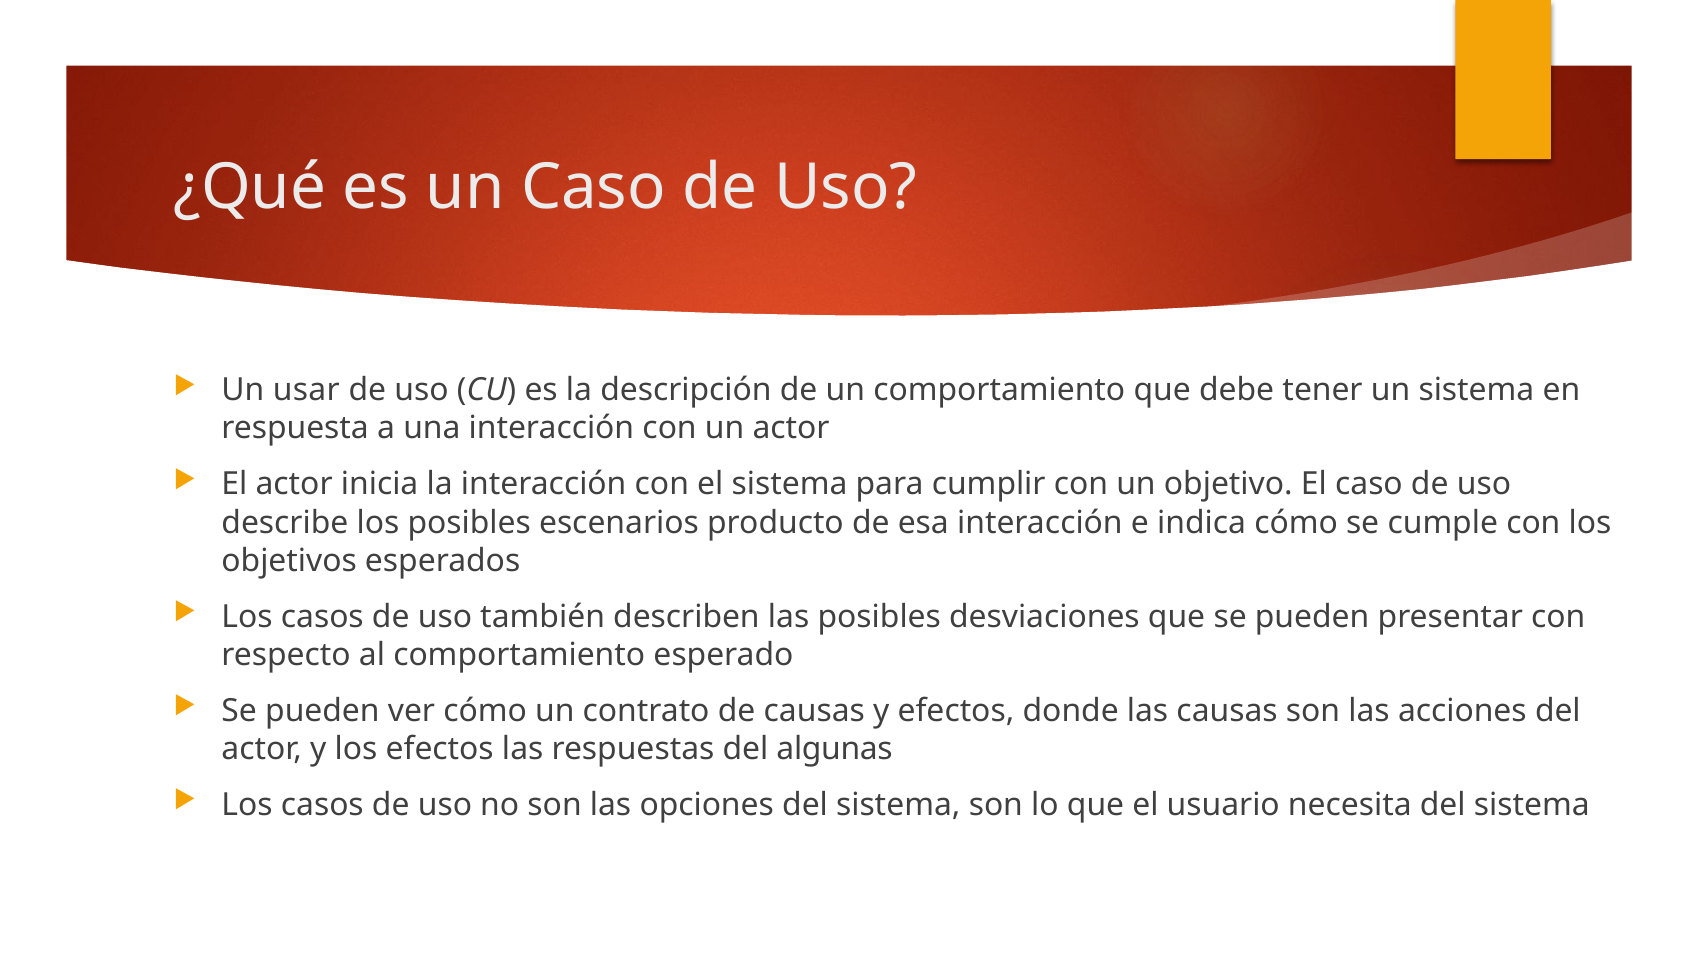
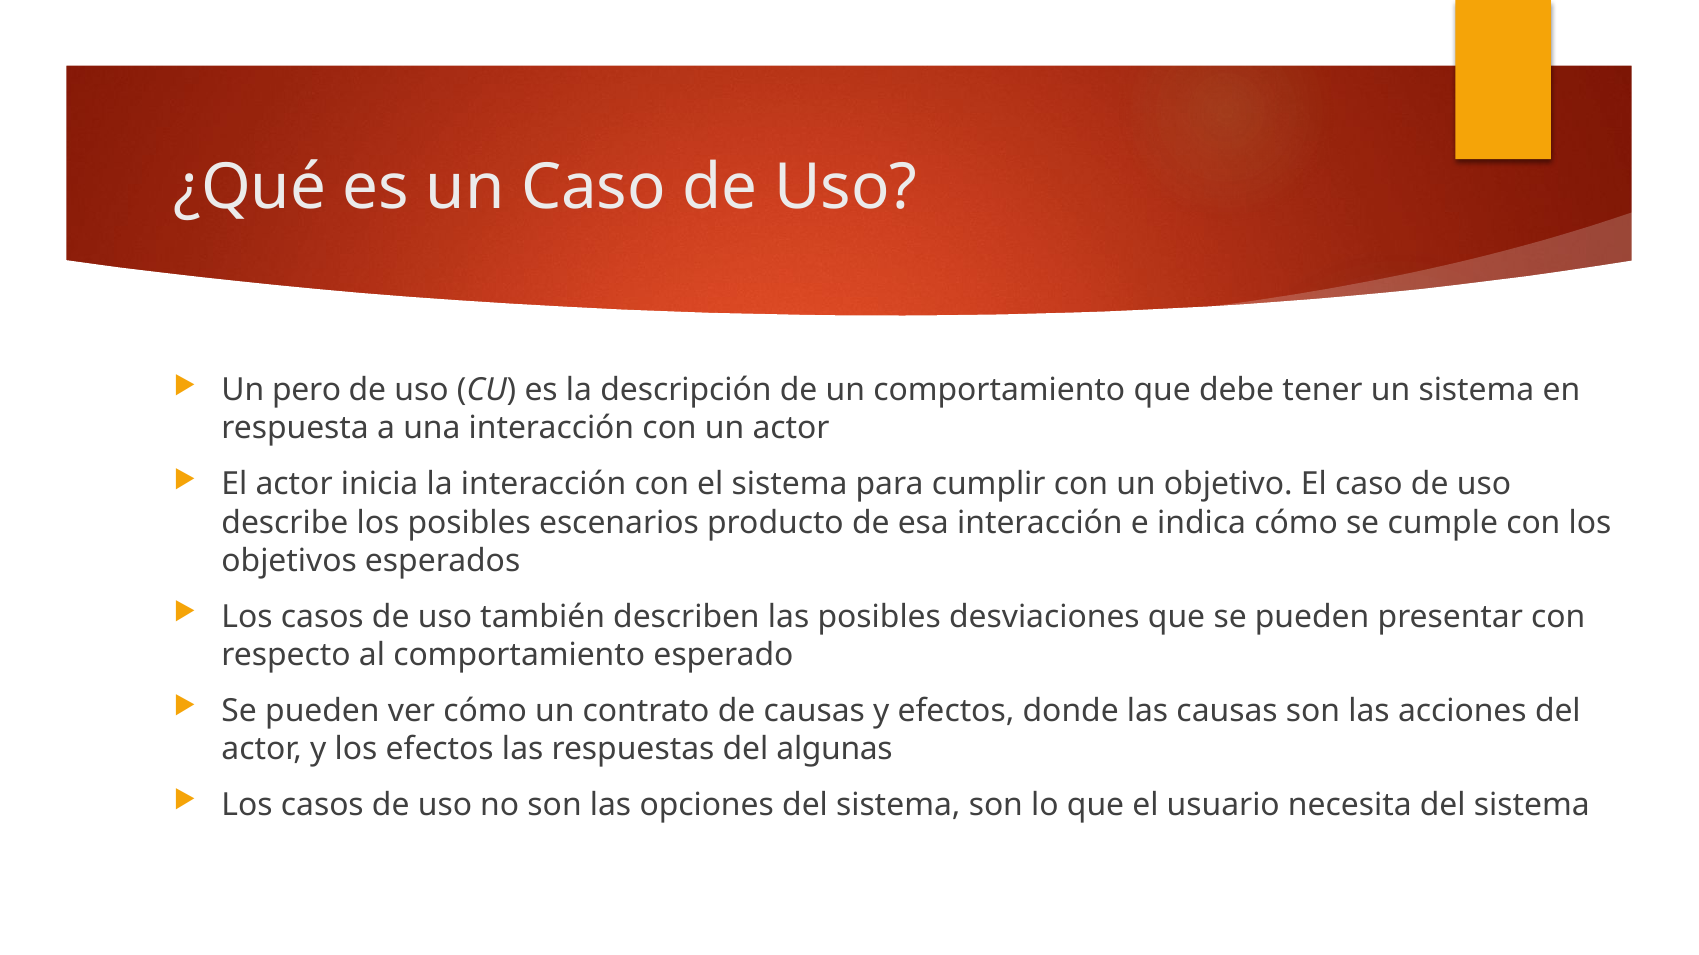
usar: usar -> pero (307, 391)
